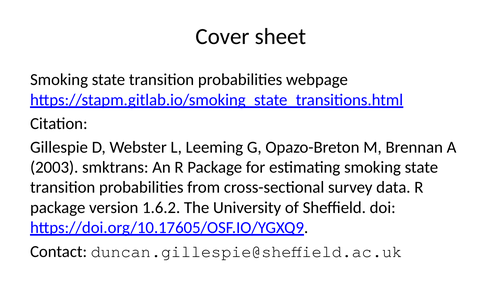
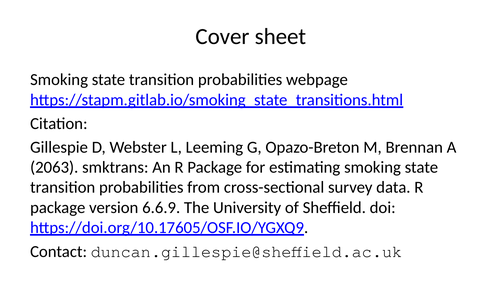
2003: 2003 -> 2063 (54, 167)
1.6.2: 1.6.2 -> 6.6.9 (161, 207)
